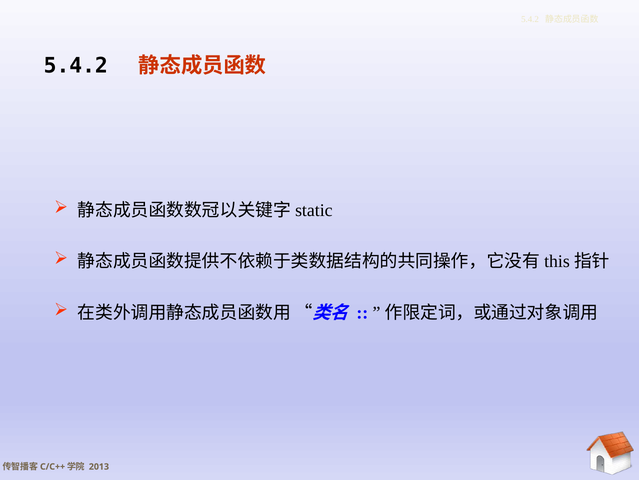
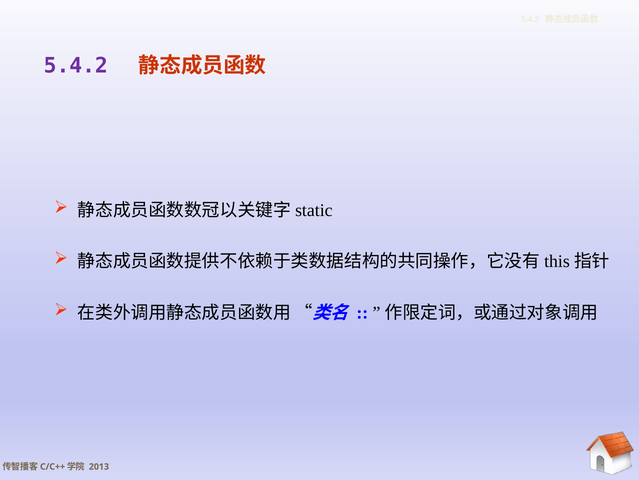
5.4.2 colour: black -> purple (76, 65)
